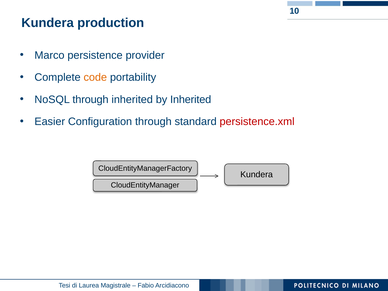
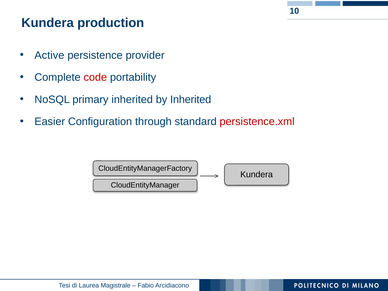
Marco: Marco -> Active (49, 55)
code colour: orange -> red (95, 77)
NoSQL through: through -> primary (90, 99)
